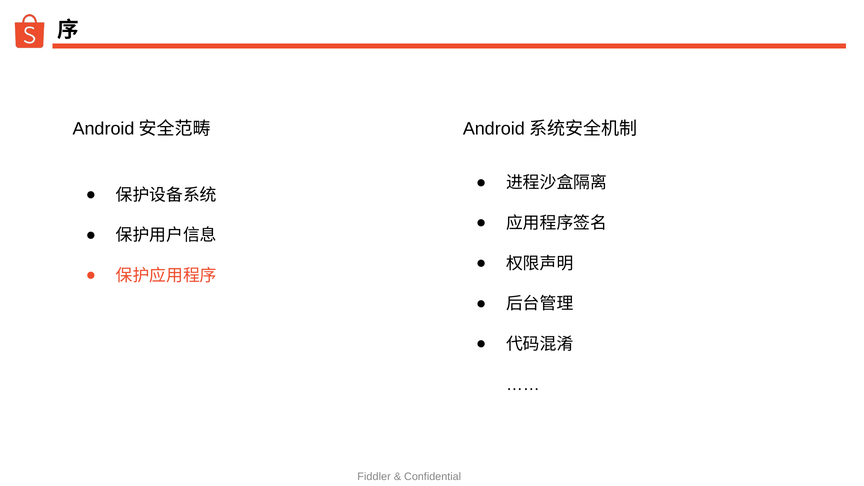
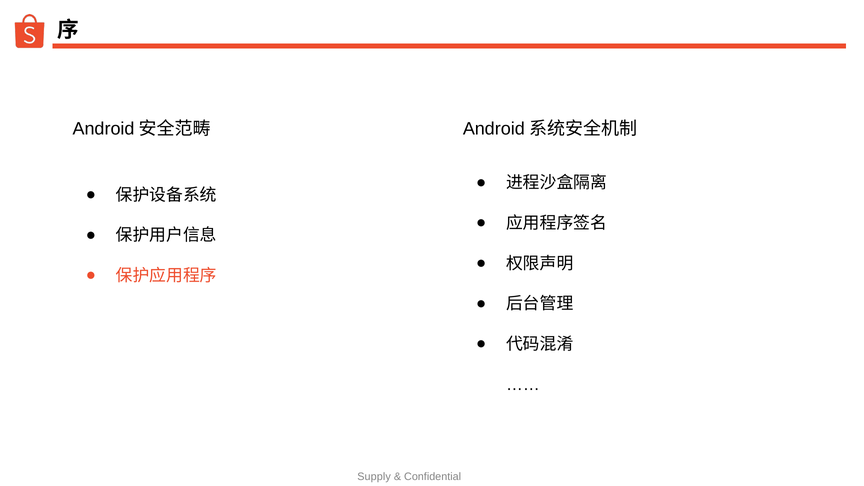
Fiddler: Fiddler -> Supply (374, 477)
